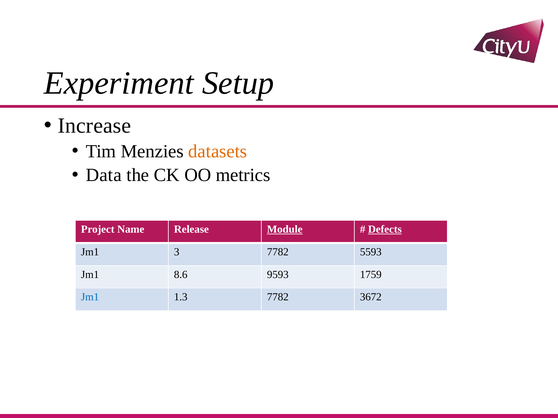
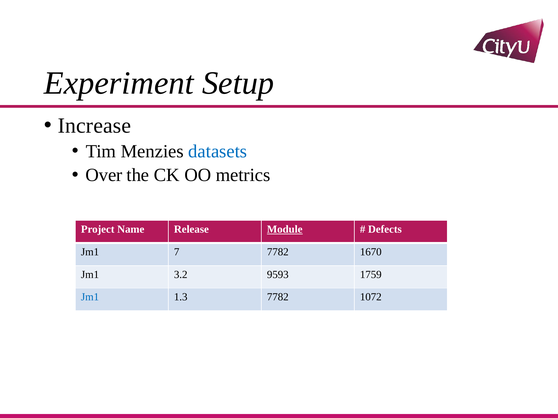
datasets colour: orange -> blue (218, 151)
Data: Data -> Over (104, 175)
Defects underline: present -> none (385, 230)
3: 3 -> 7 (177, 252)
5593: 5593 -> 1670 (371, 252)
8.6: 8.6 -> 3.2 (181, 275)
3672: 3672 -> 1072 (371, 297)
